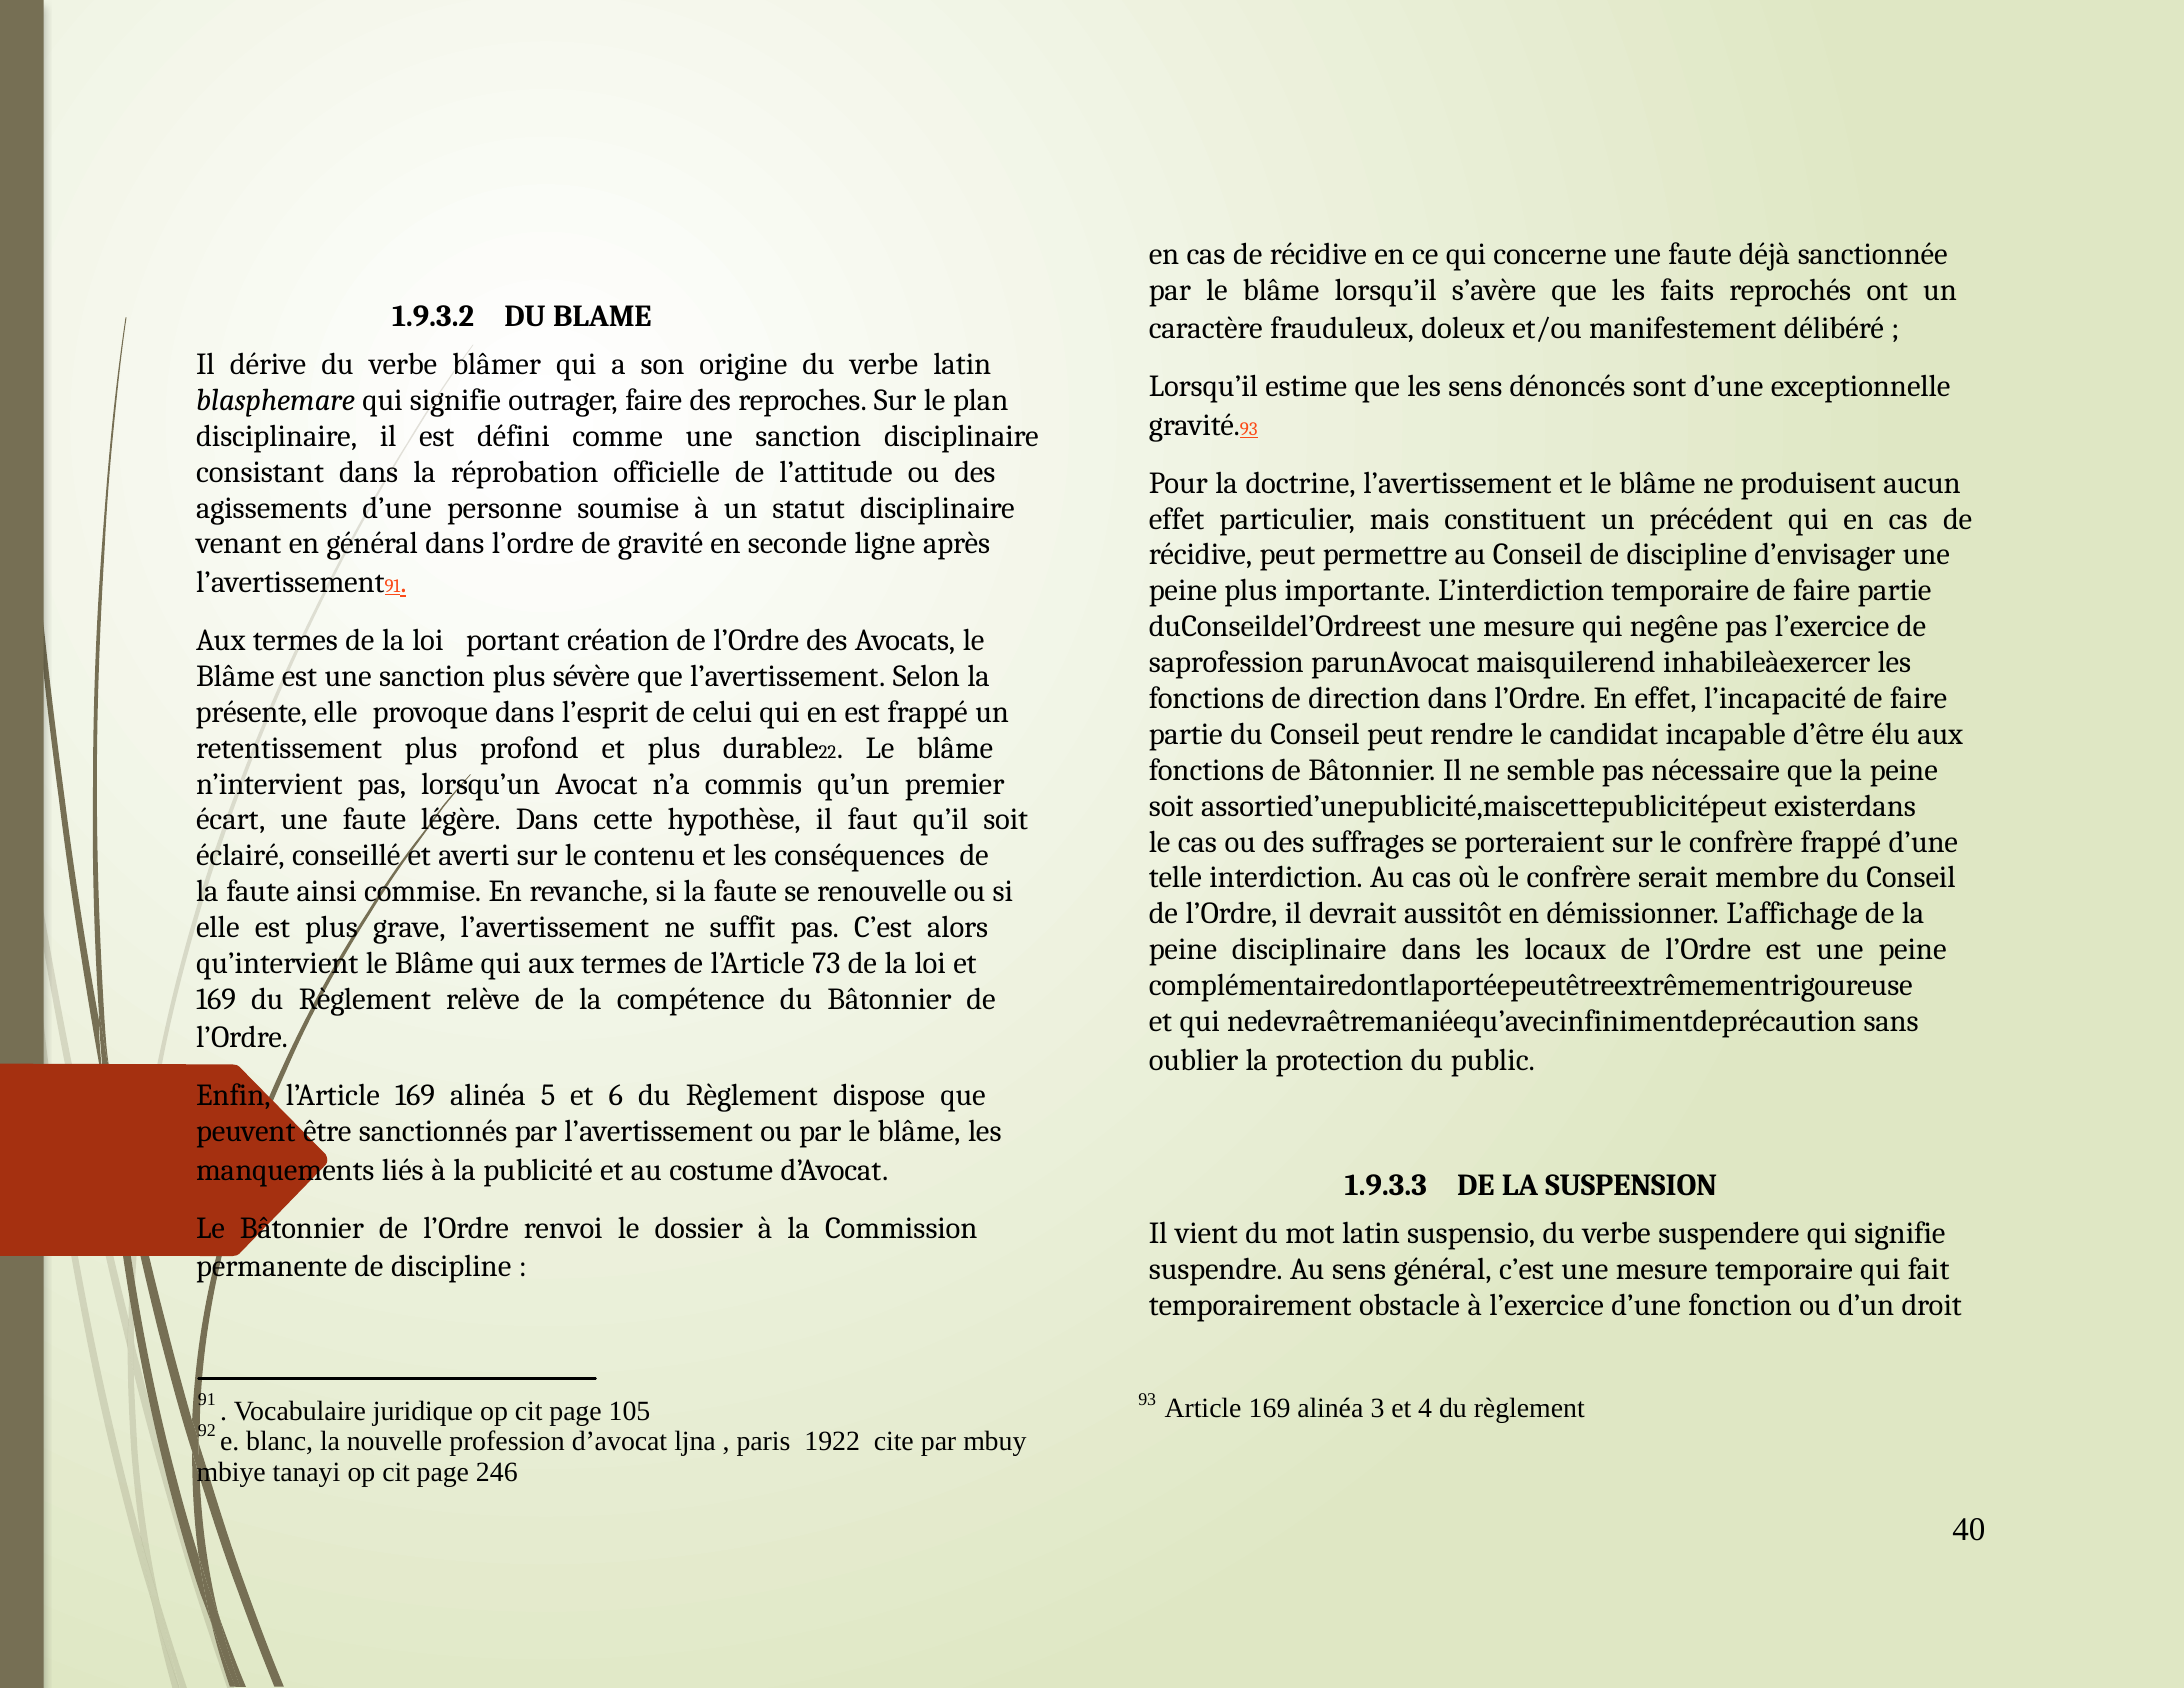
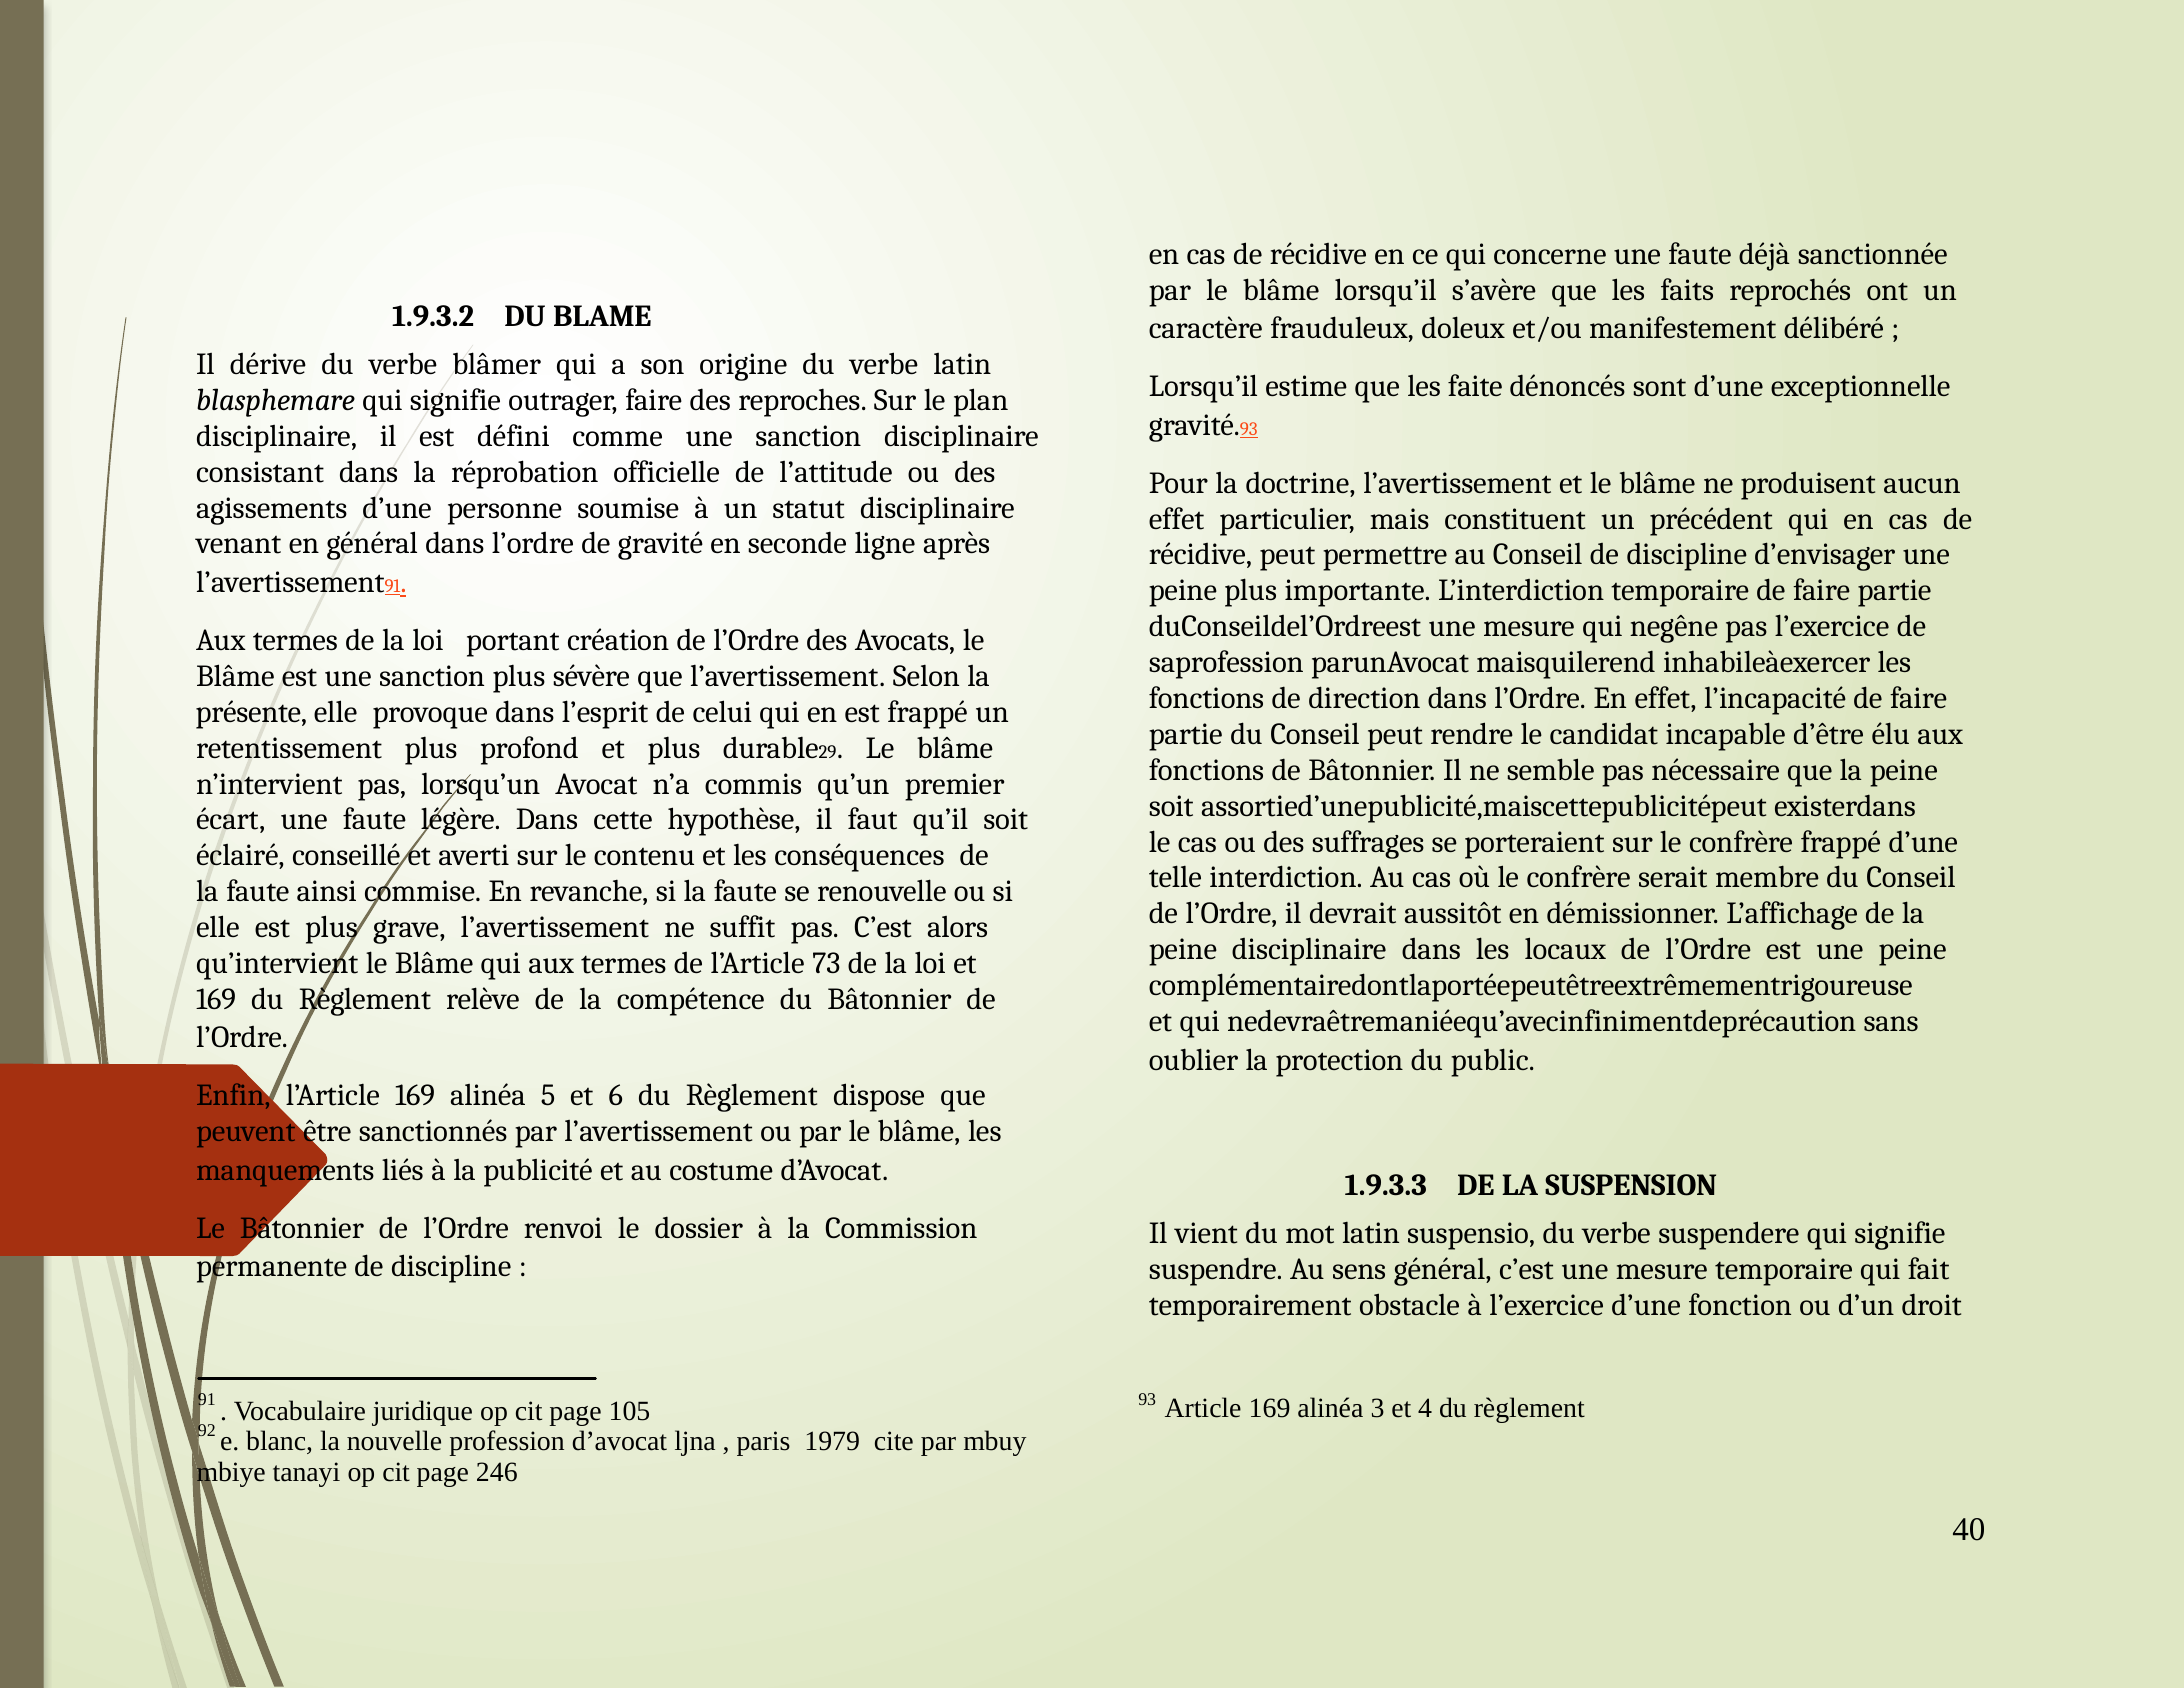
les sens: sens -> faite (1475, 386)
22: 22 -> 29 (828, 752)
1922: 1922 -> 1979 (832, 1441)
